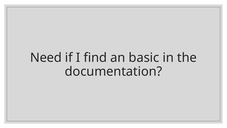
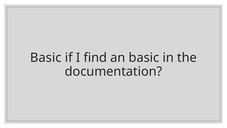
Need: Need -> Basic (46, 58)
